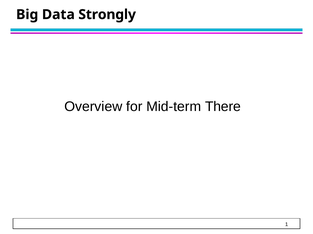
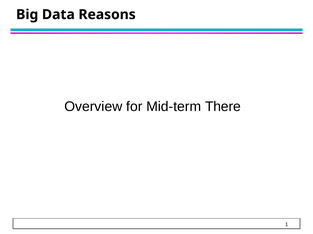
Strongly: Strongly -> Reasons (107, 15)
